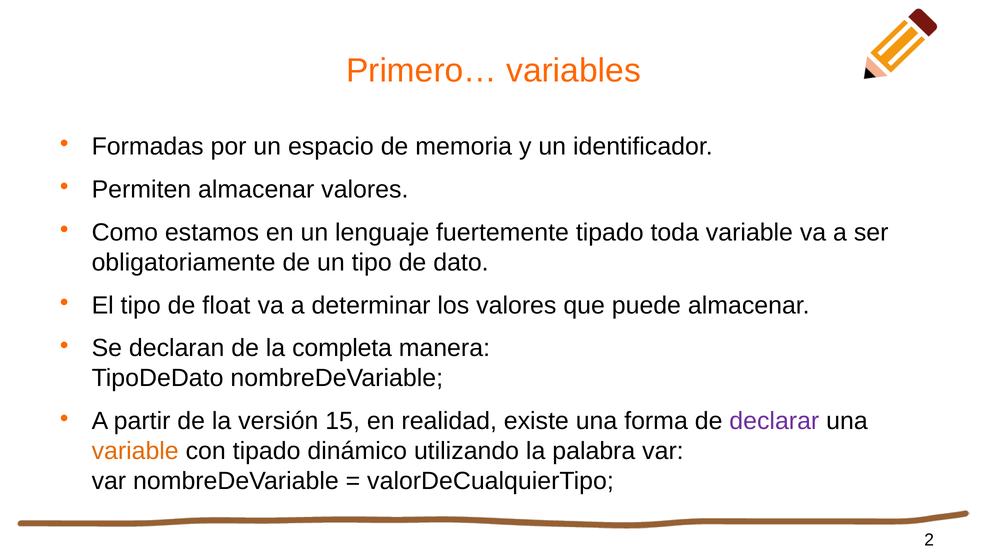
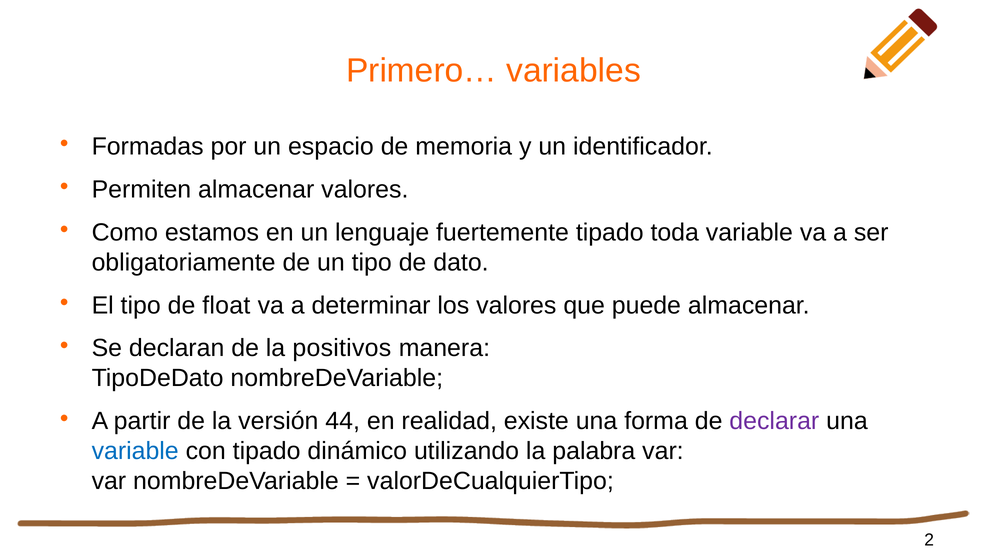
completa: completa -> positivos (342, 348)
15: 15 -> 44 (343, 421)
variable colour: orange -> blue (135, 451)
